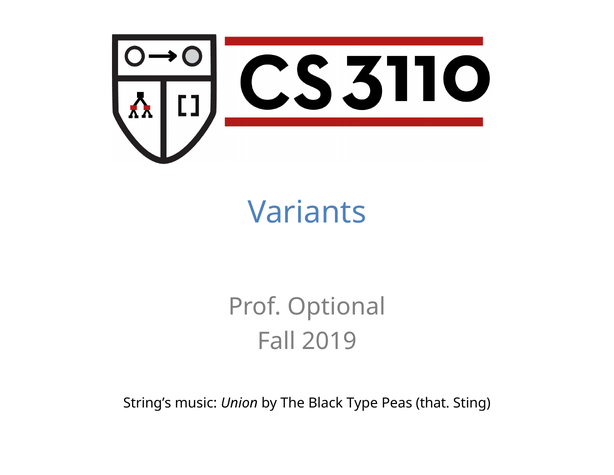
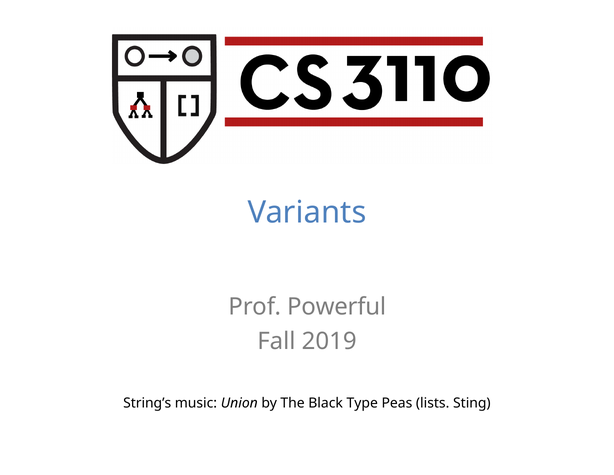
Optional: Optional -> Powerful (337, 306)
that: that -> lists (433, 403)
